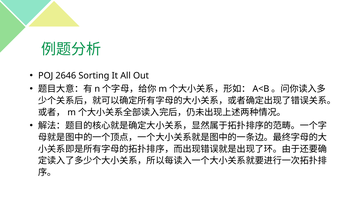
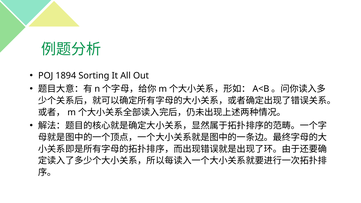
2646: 2646 -> 1894 (66, 76)
